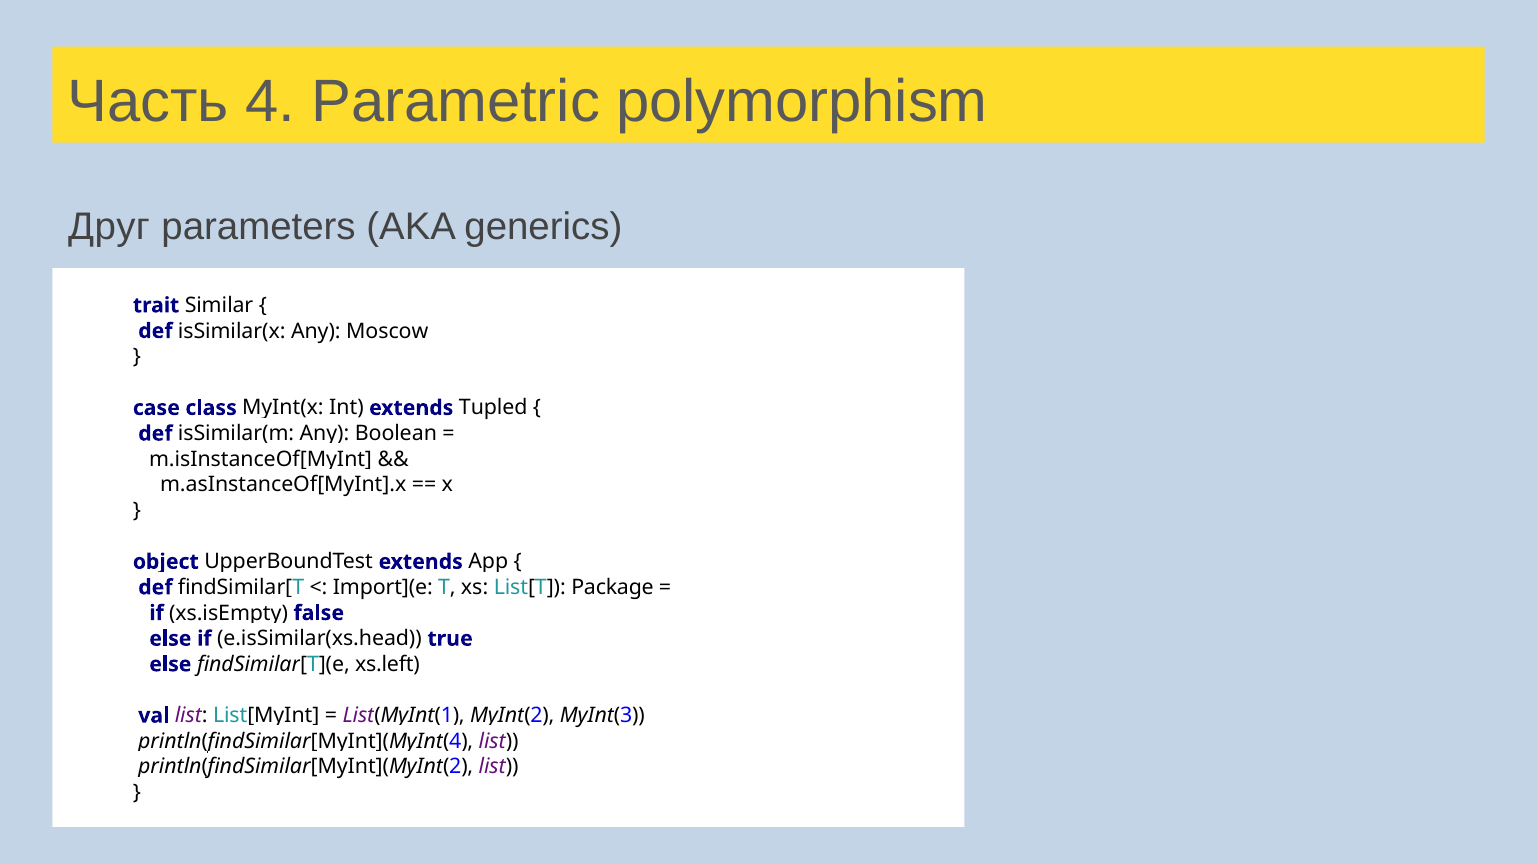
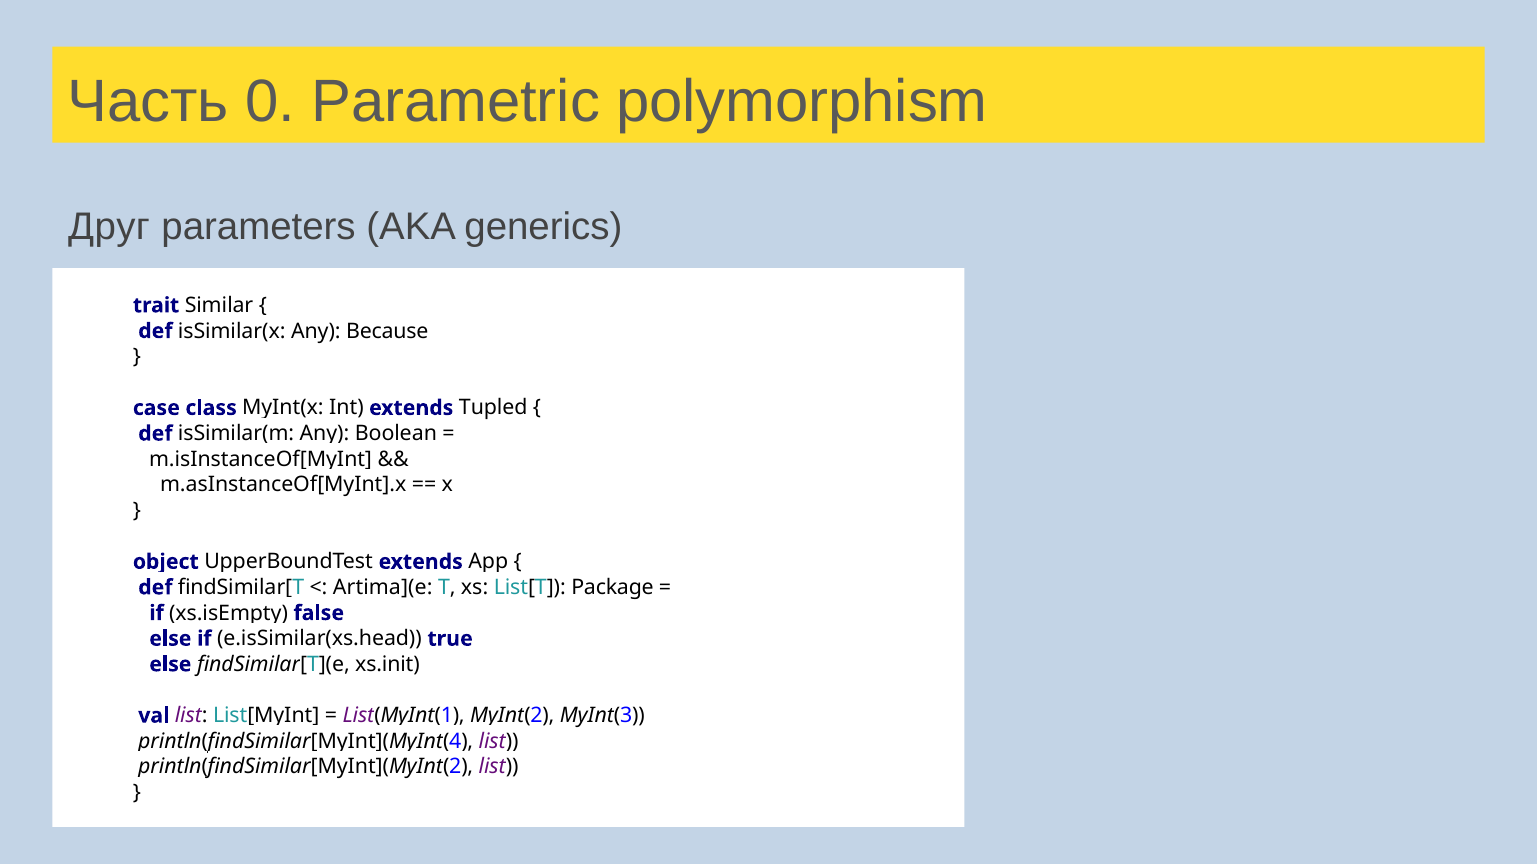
4: 4 -> 0 (270, 102)
Moscow: Moscow -> Because (387, 331)
Import](e: Import](e -> Artima](e (383, 588)
xs.left: xs.left -> xs.init (387, 665)
